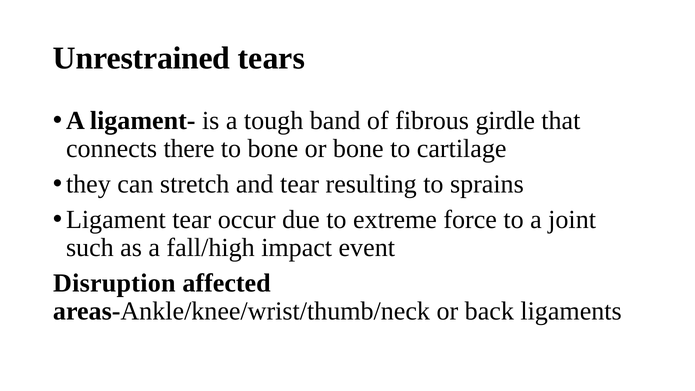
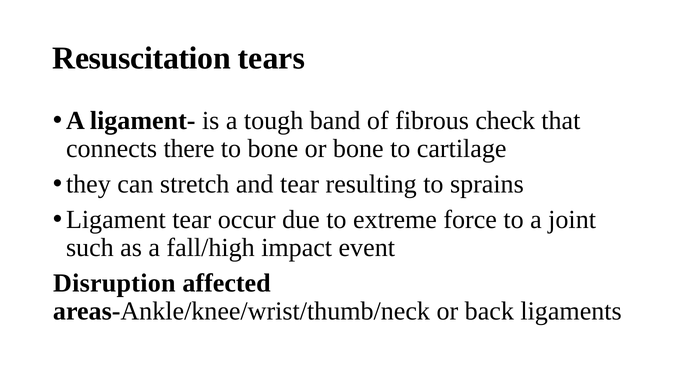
Unrestrained: Unrestrained -> Resuscitation (142, 58)
girdle: girdle -> check (505, 121)
